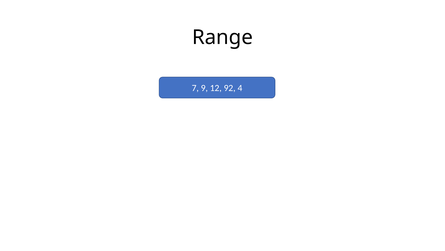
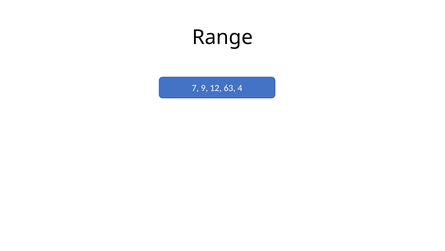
92: 92 -> 63 (230, 88)
